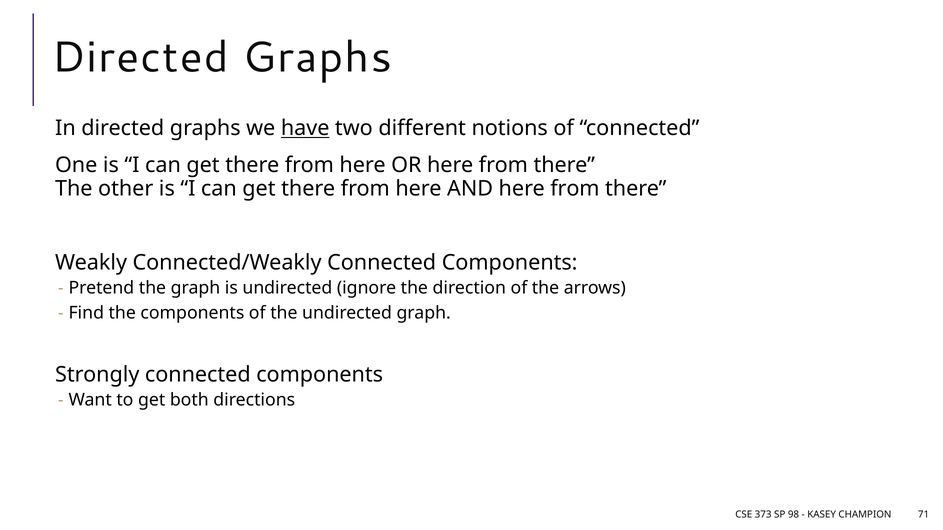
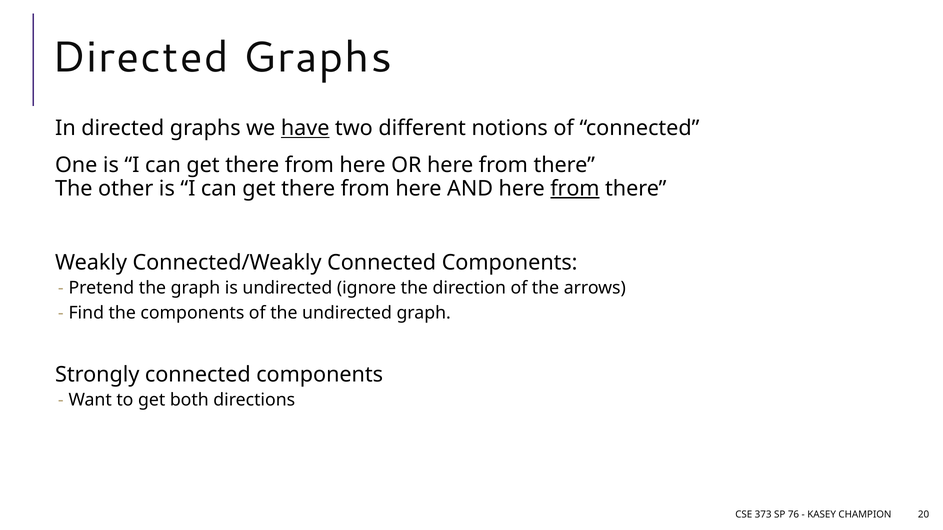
from underline: none -> present (575, 189)
98: 98 -> 76 (794, 515)
71: 71 -> 20 (924, 515)
